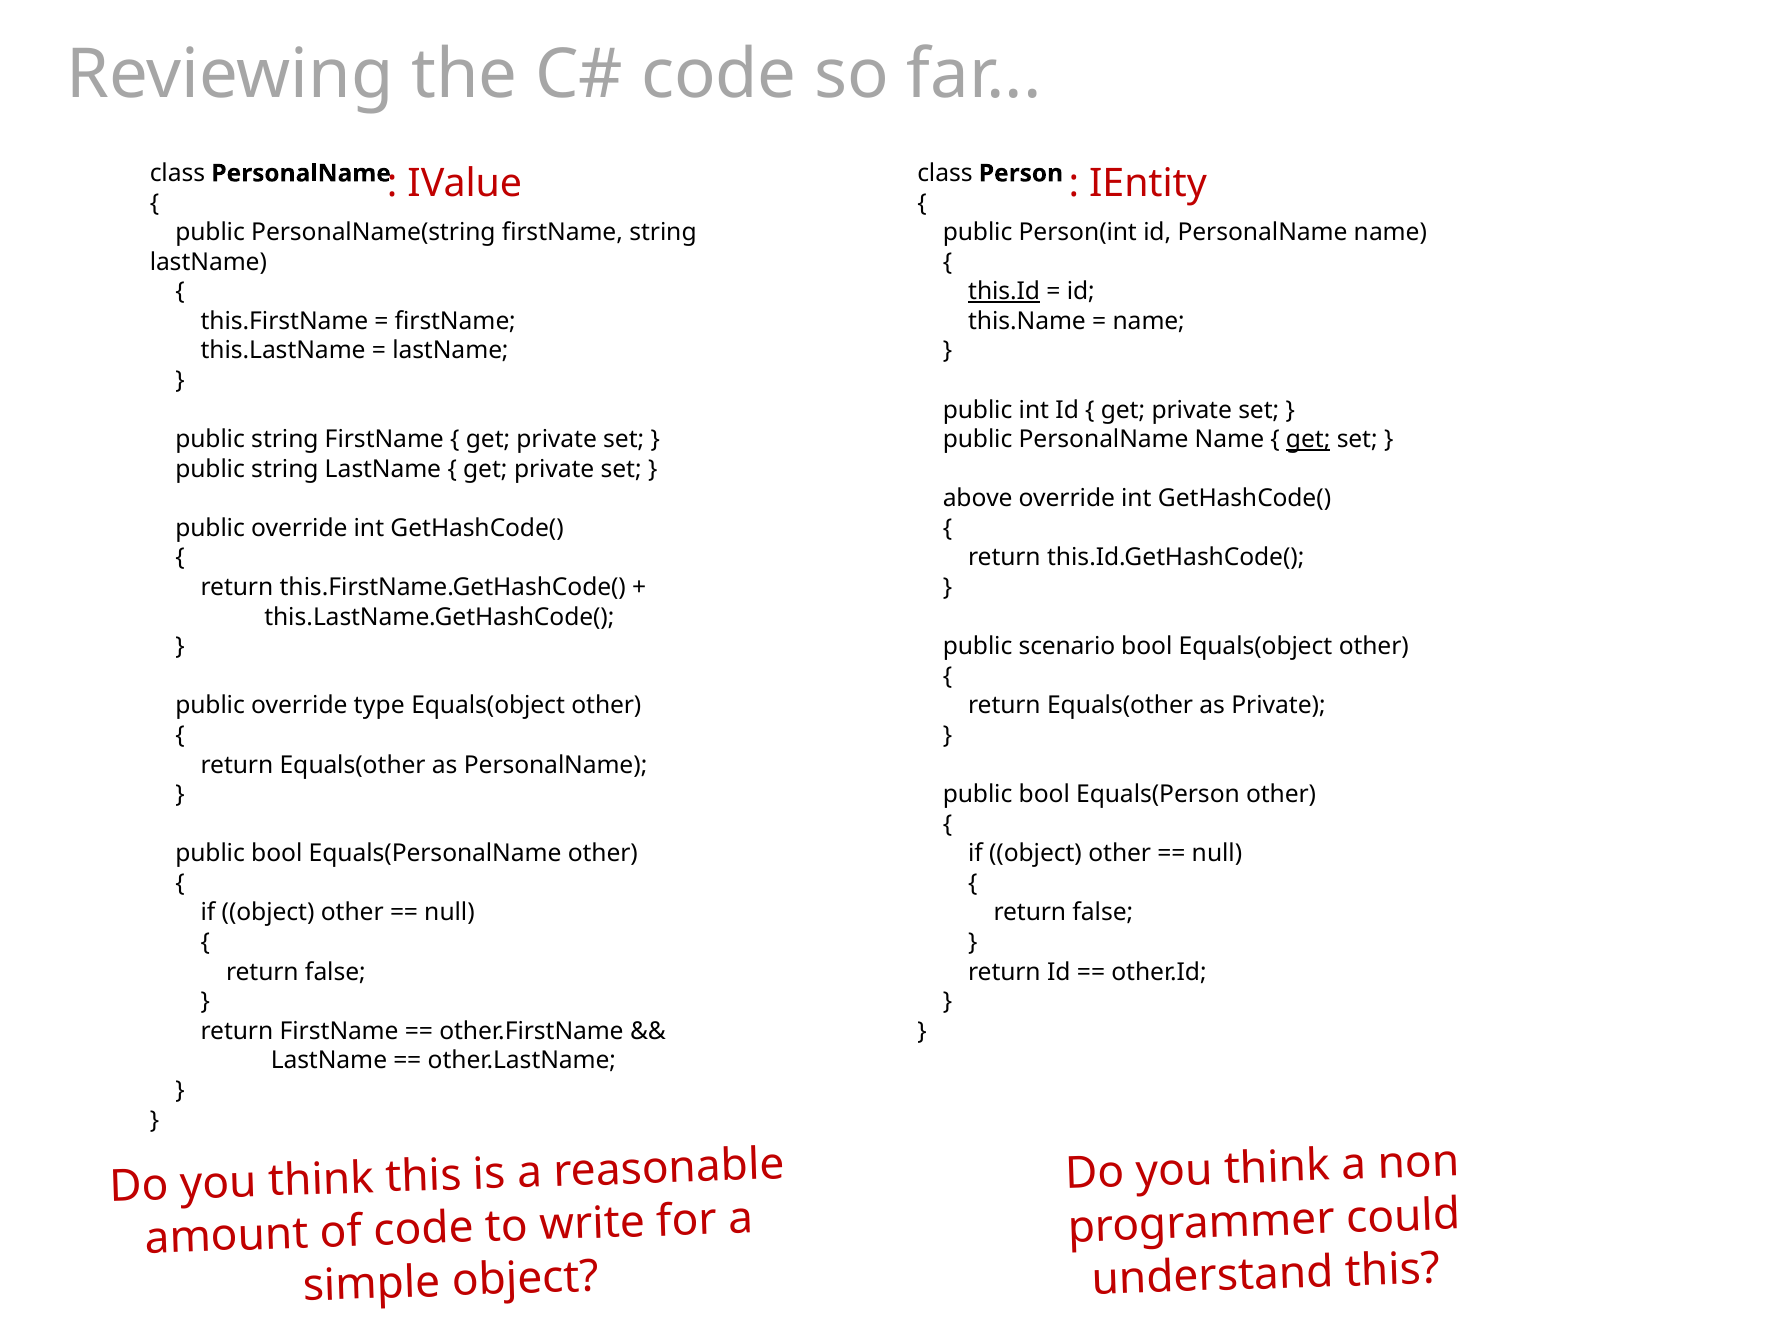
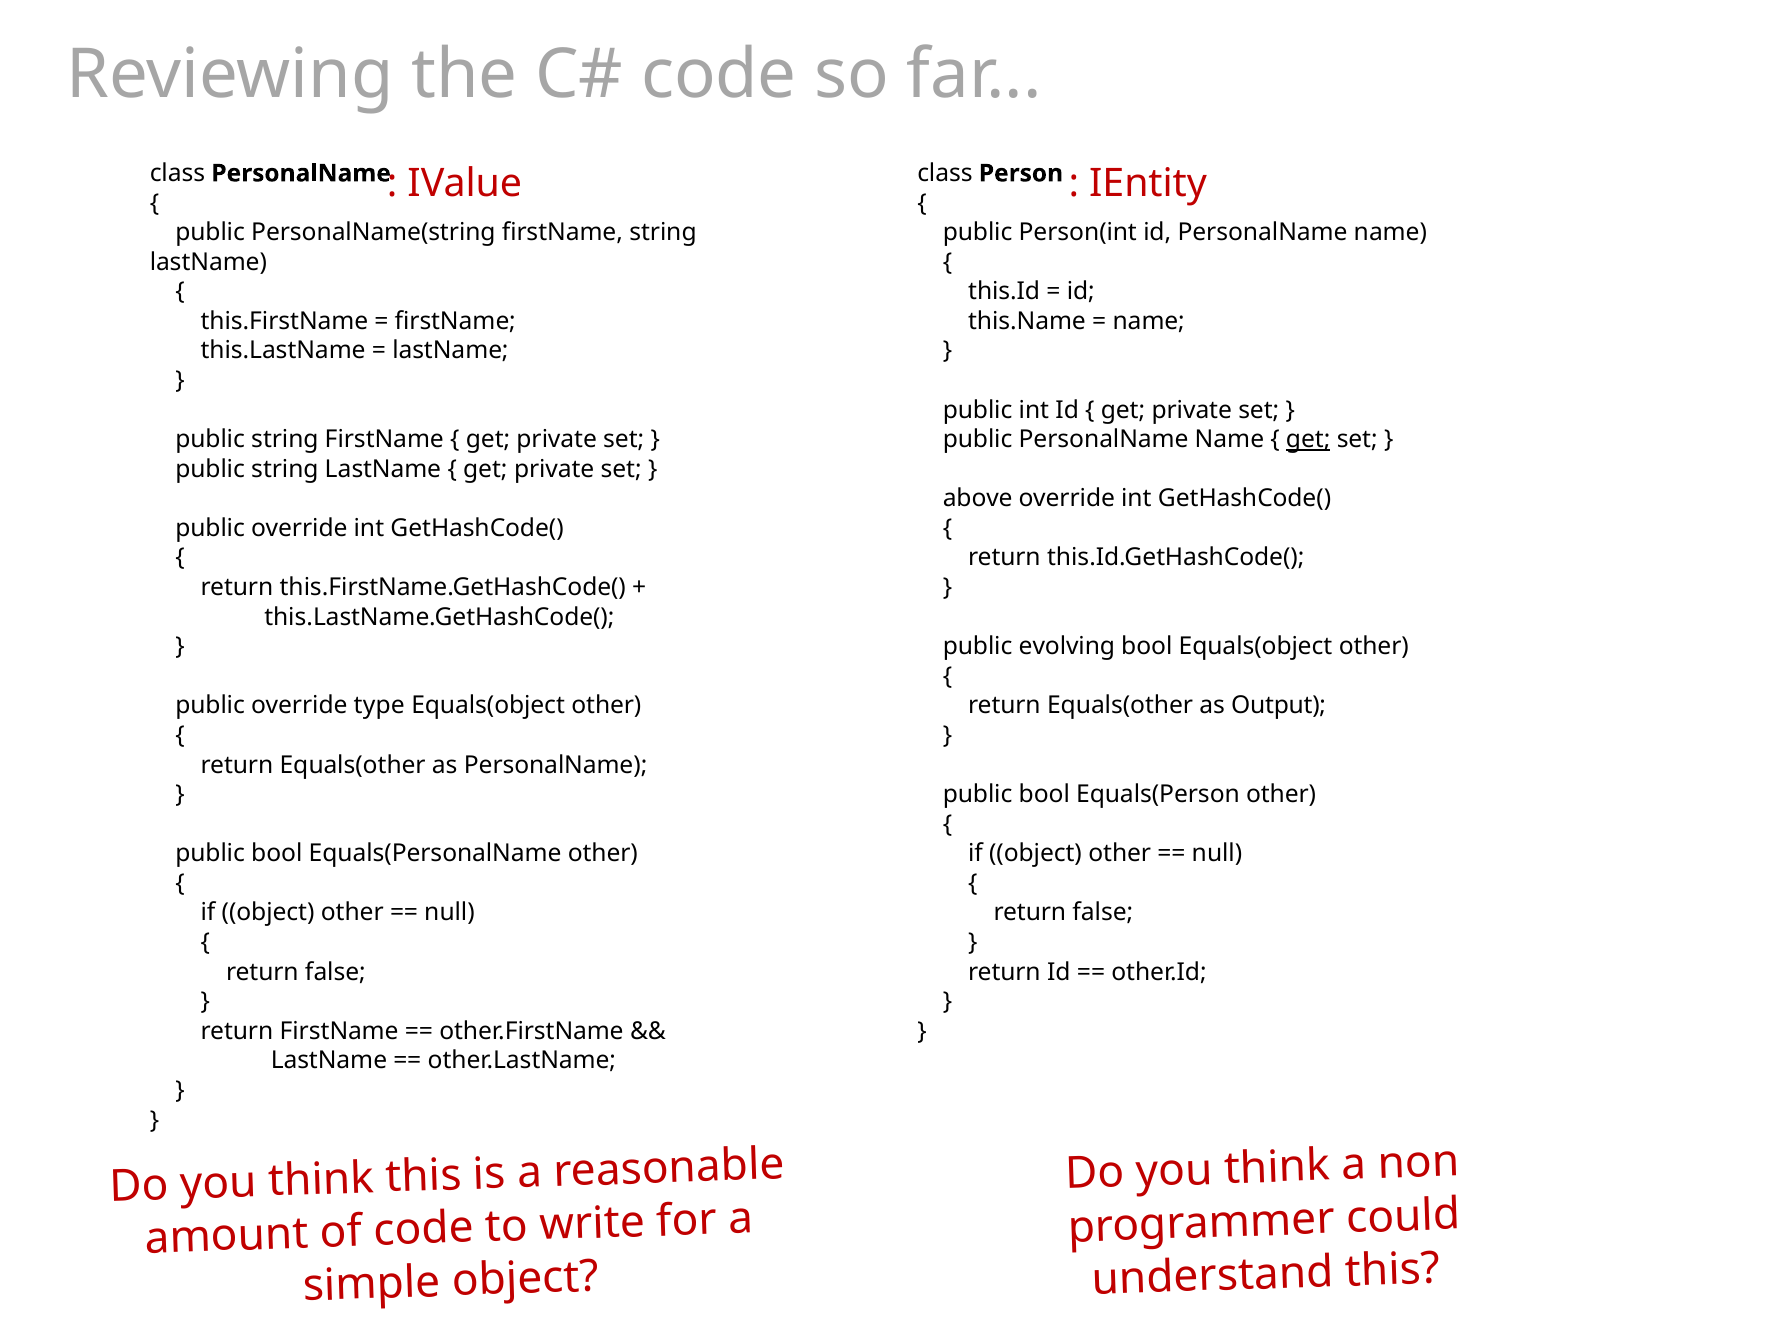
this.Id underline: present -> none (1004, 292)
scenario: scenario -> evolving (1067, 647)
as Private: Private -> Output (1279, 706)
